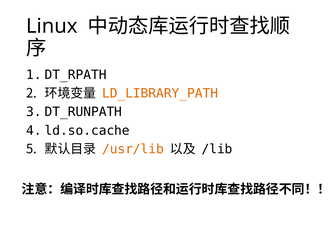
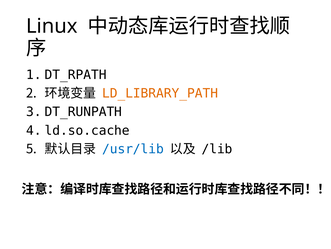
/usr/lib colour: orange -> blue (133, 149)
